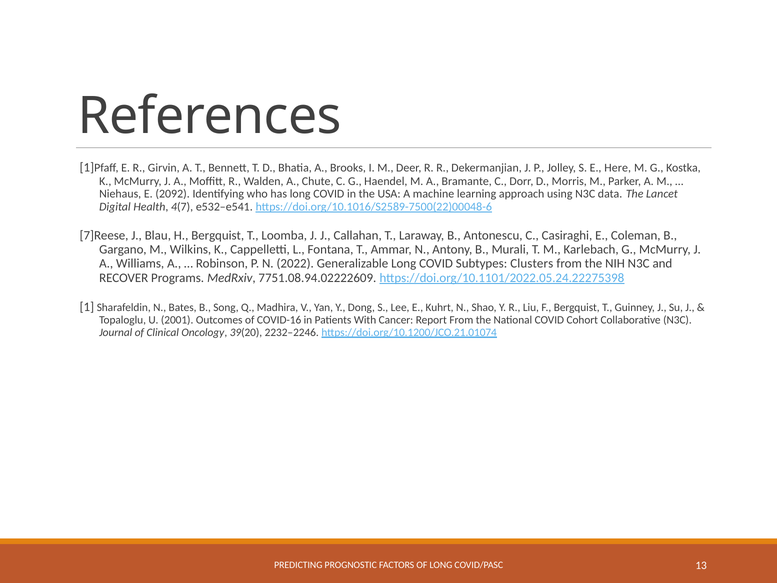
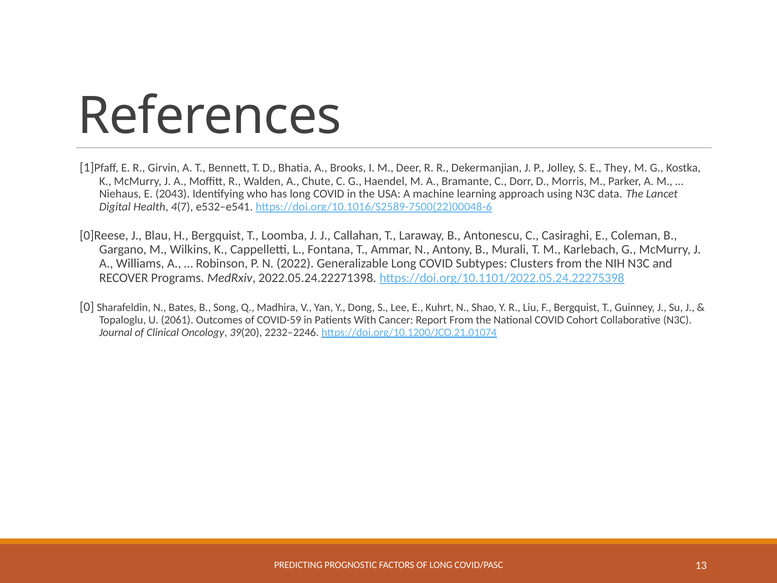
Here: Here -> They (618, 168)
2092: 2092 -> 2043 (173, 194)
7]Reese: 7]Reese -> 0]Reese (104, 236)
7751.08.94.02222609: 7751.08.94.02222609 -> 2022.05.24.22271398 (317, 278)
1: 1 -> 0 (87, 307)
2001: 2001 -> 2061 (177, 320)
COVID-16: COVID-16 -> COVID-59 (279, 320)
